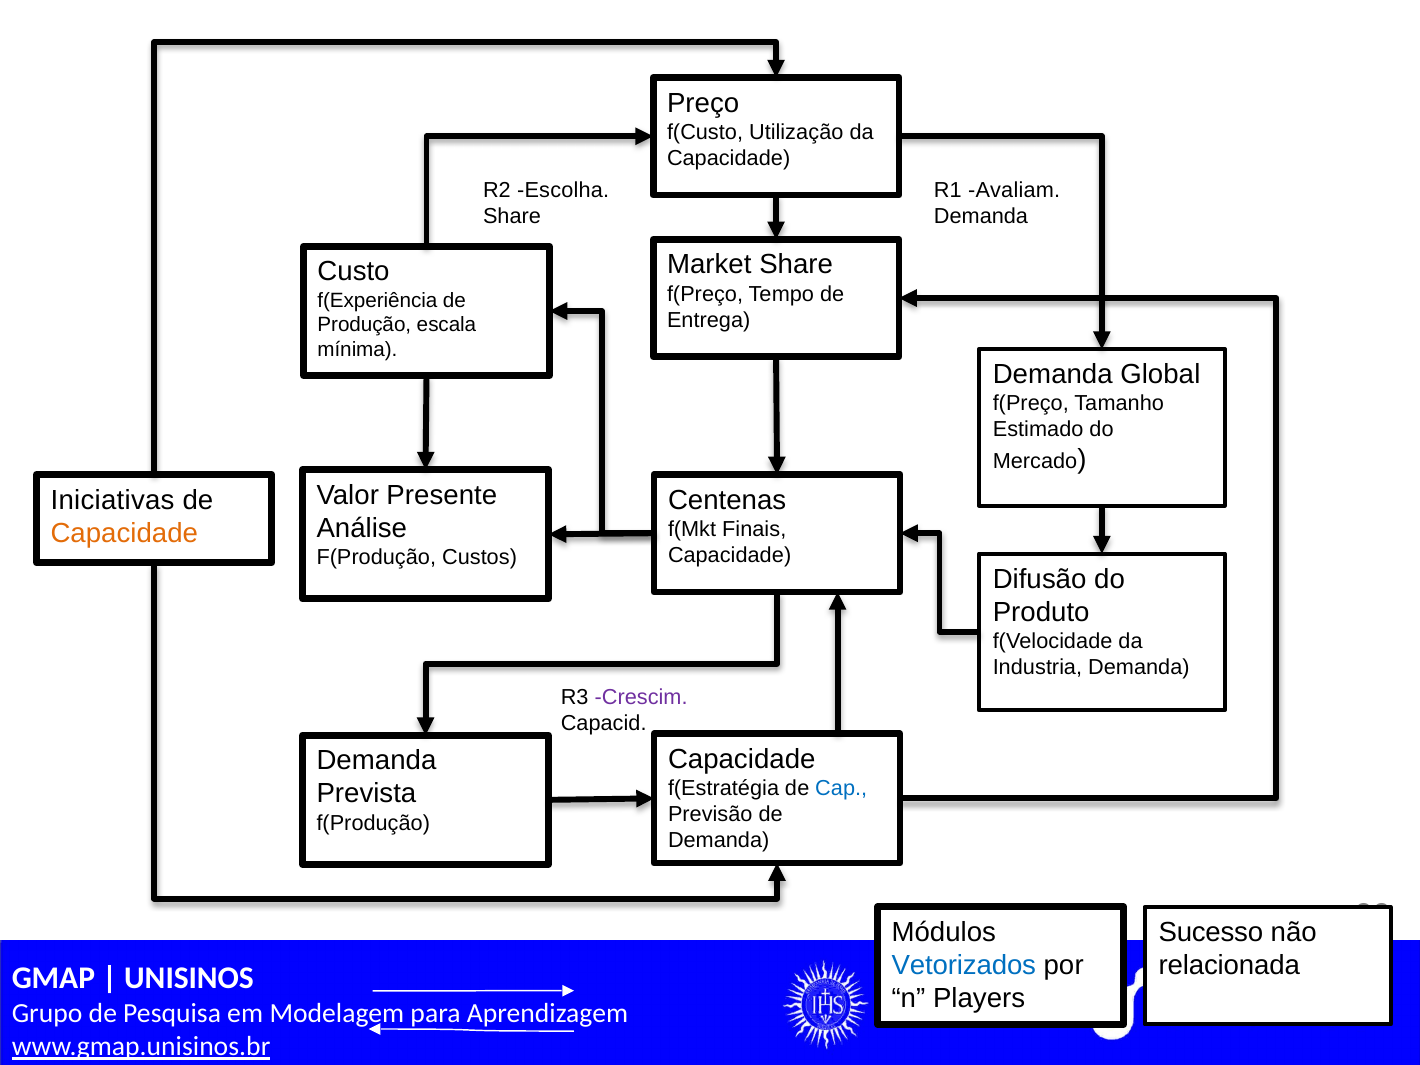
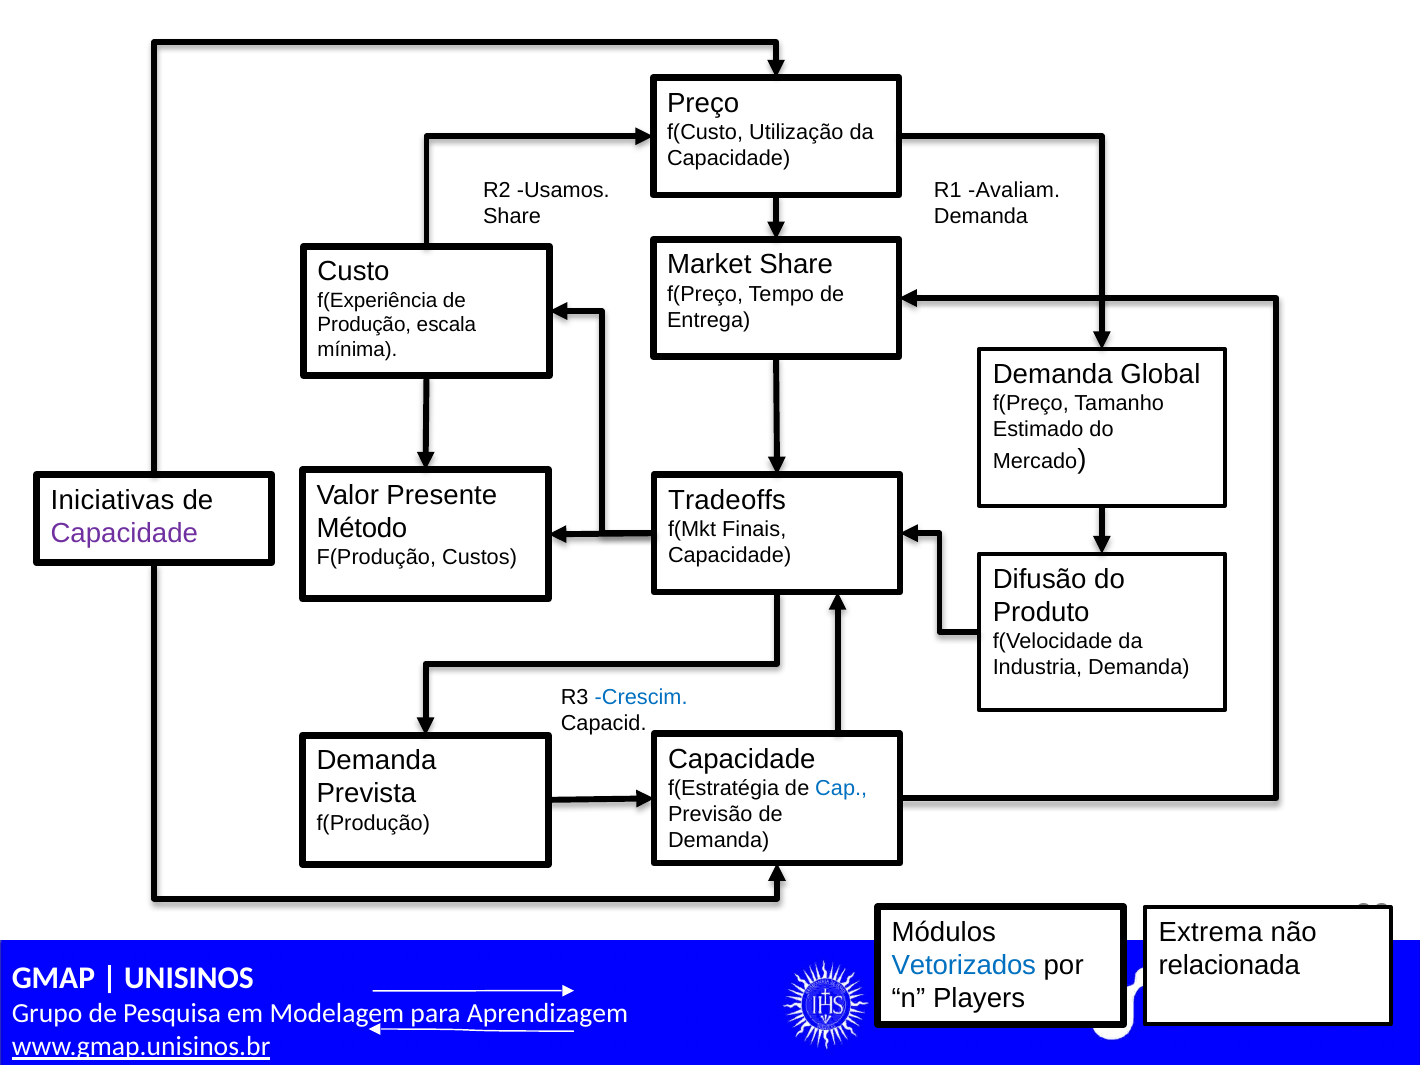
Escolha: Escolha -> Usamos (563, 190)
Centenas: Centenas -> Tradeoffs (727, 500)
Análise: Análise -> Método (362, 528)
Capacidade colour: orange -> purple (124, 533)
Crescim colour: purple -> blue (641, 697)
Sucesso: Sucesso -> Extrema (1211, 932)
